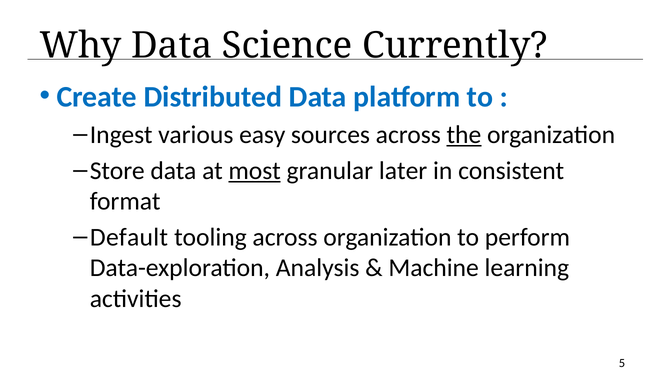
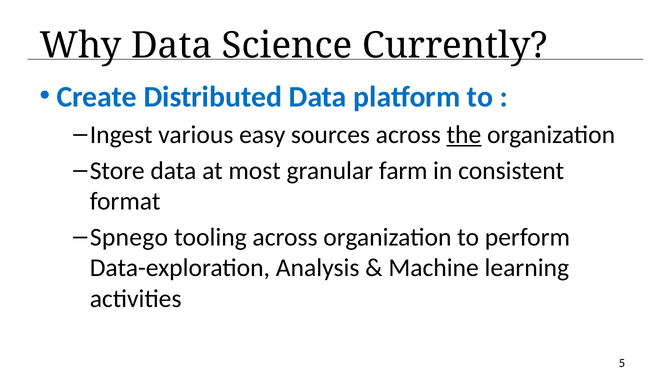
most underline: present -> none (255, 171)
later: later -> farm (403, 171)
Default: Default -> Spnego (129, 237)
